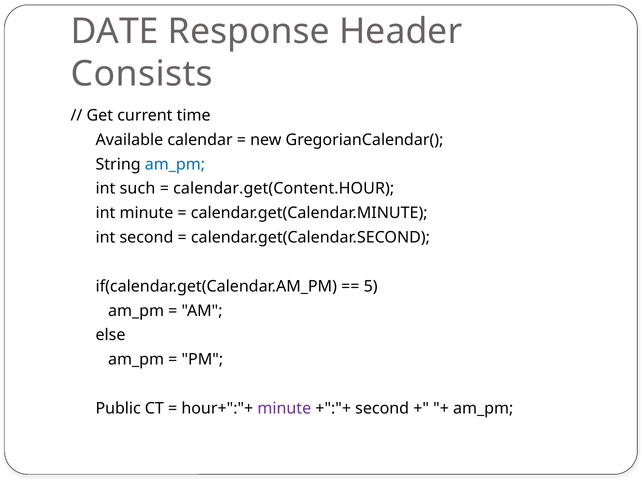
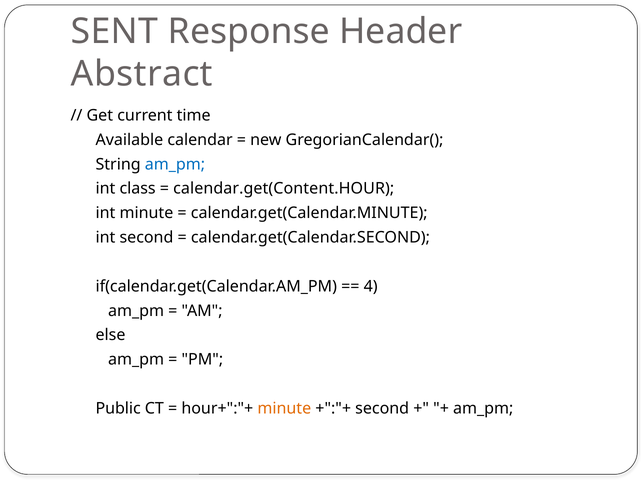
DATE: DATE -> SENT (114, 31)
Consists: Consists -> Abstract (142, 74)
such: such -> class (138, 189)
5: 5 -> 4 (371, 287)
minute colour: purple -> orange (284, 409)
